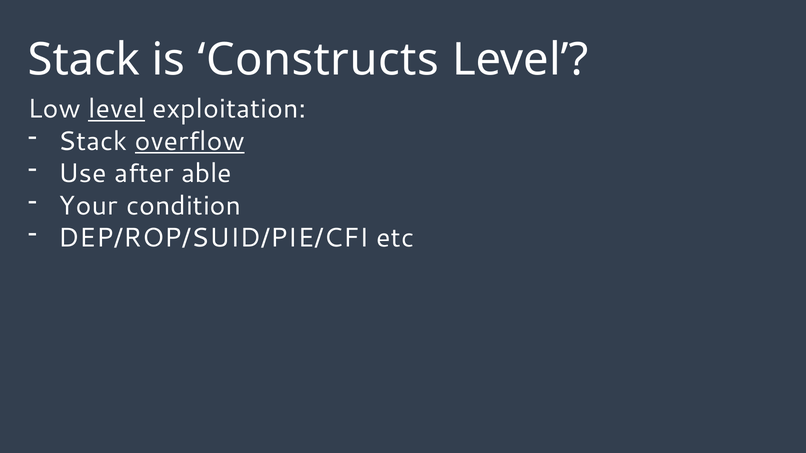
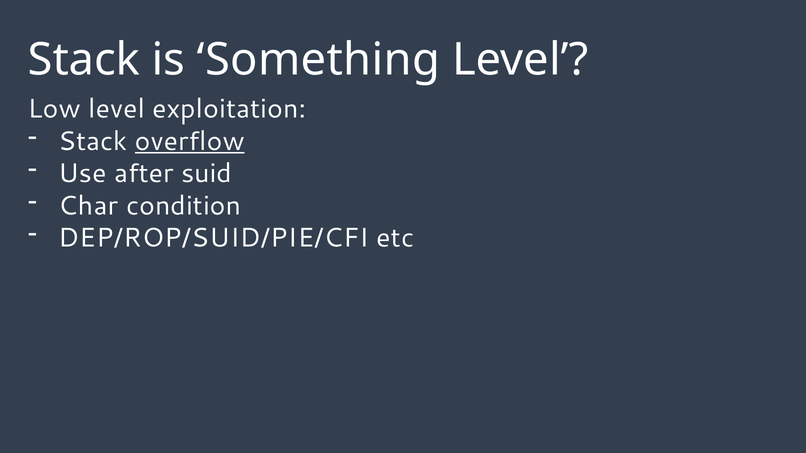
Constructs: Constructs -> Something (318, 60)
level underline: present -> none (117, 109)
able: able -> suid (206, 174)
Your: Your -> Char (88, 206)
